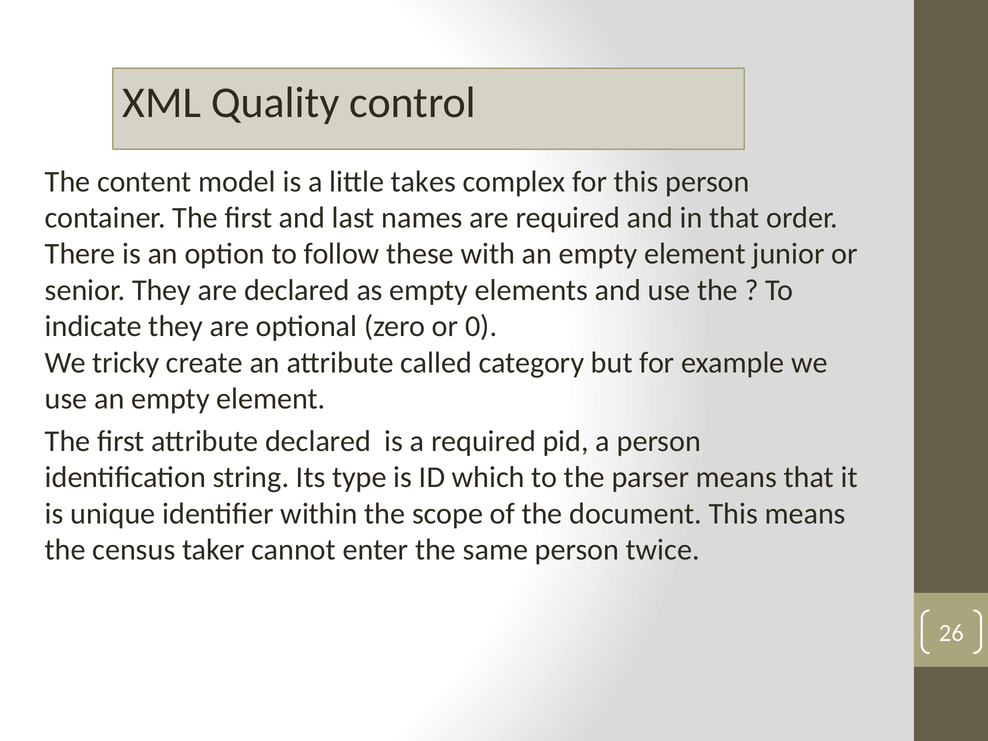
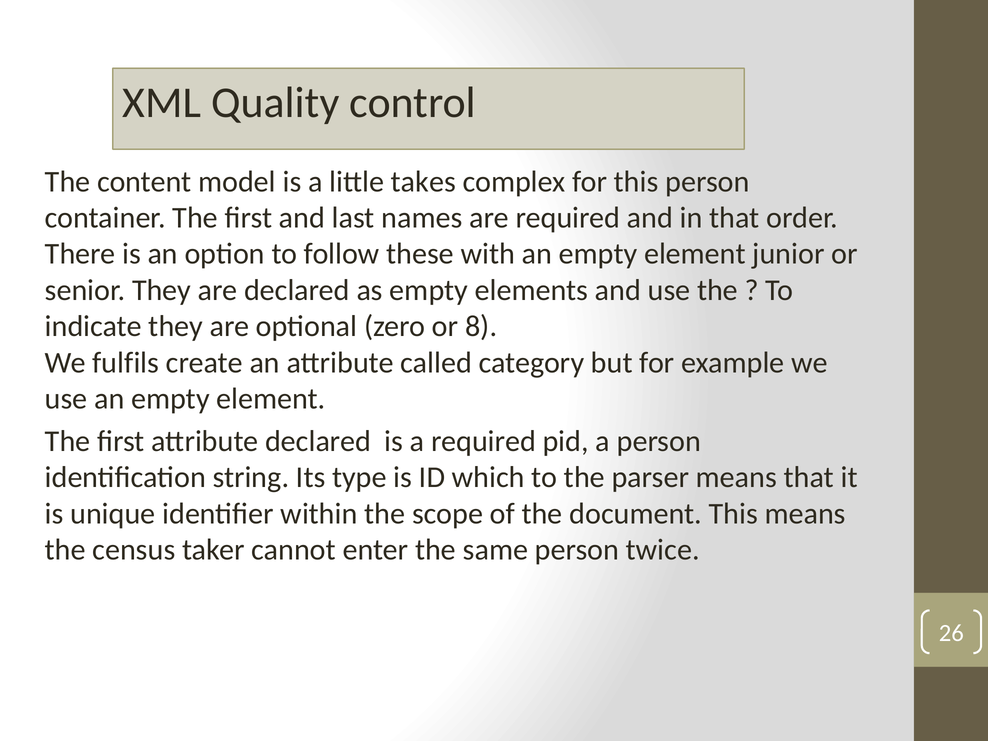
0: 0 -> 8 (481, 326)
tricky: tricky -> fulfils (126, 363)
